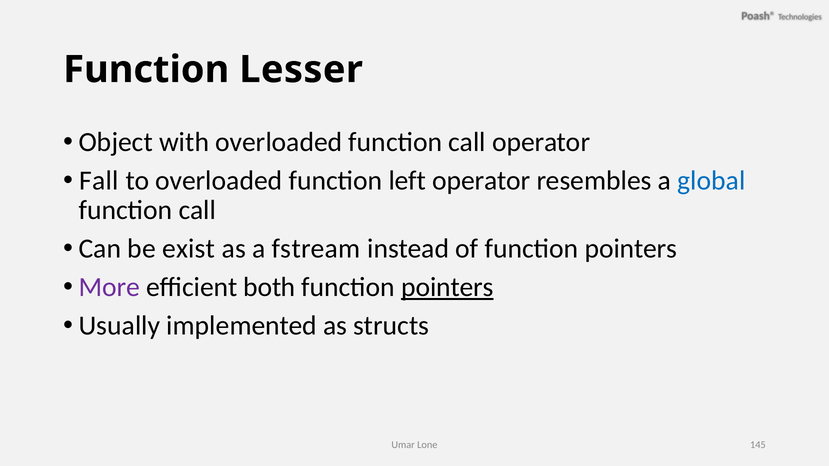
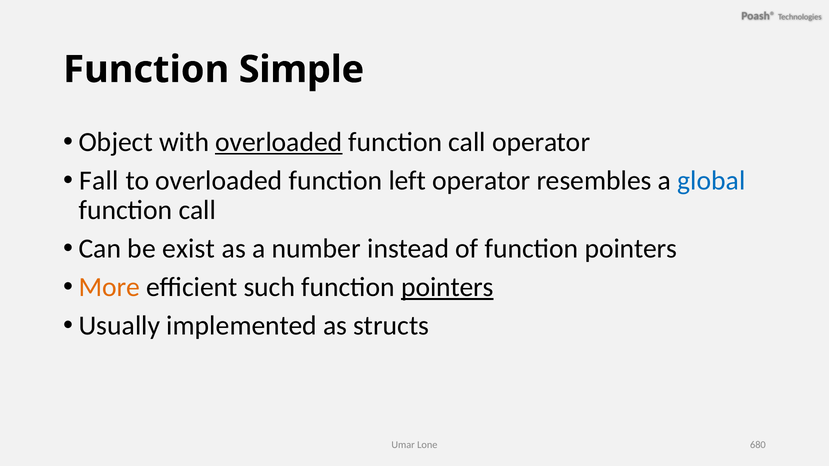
Lesser: Lesser -> Simple (301, 70)
overloaded underline: none -> present (279, 142)
fstream: fstream -> number (316, 249)
More colour: purple -> orange (109, 287)
both: both -> such (269, 287)
145: 145 -> 680 (758, 445)
